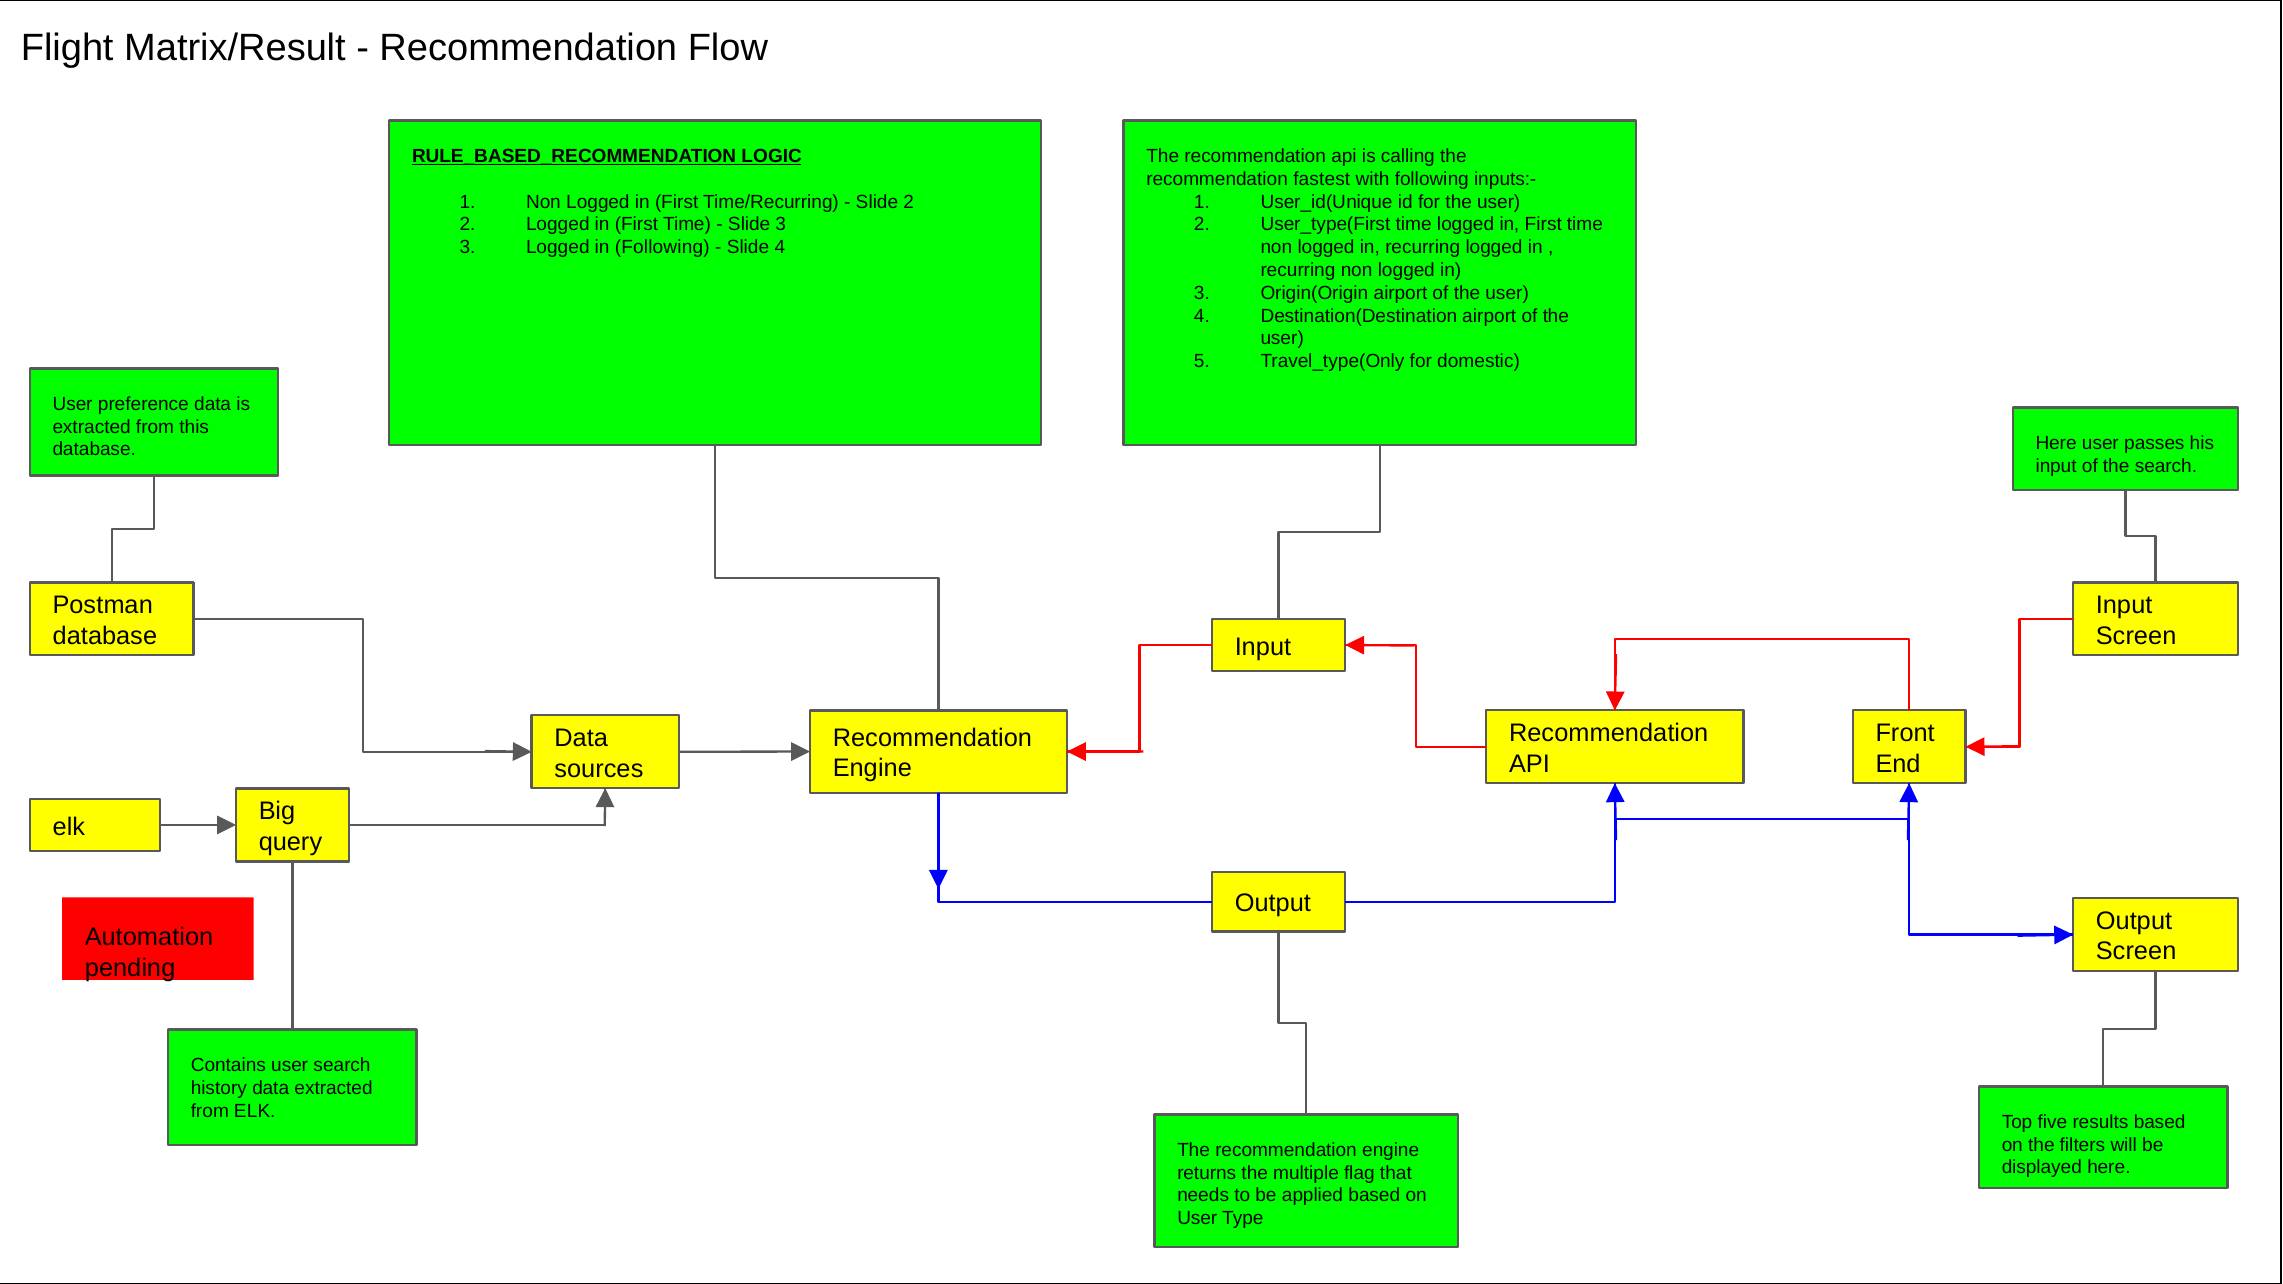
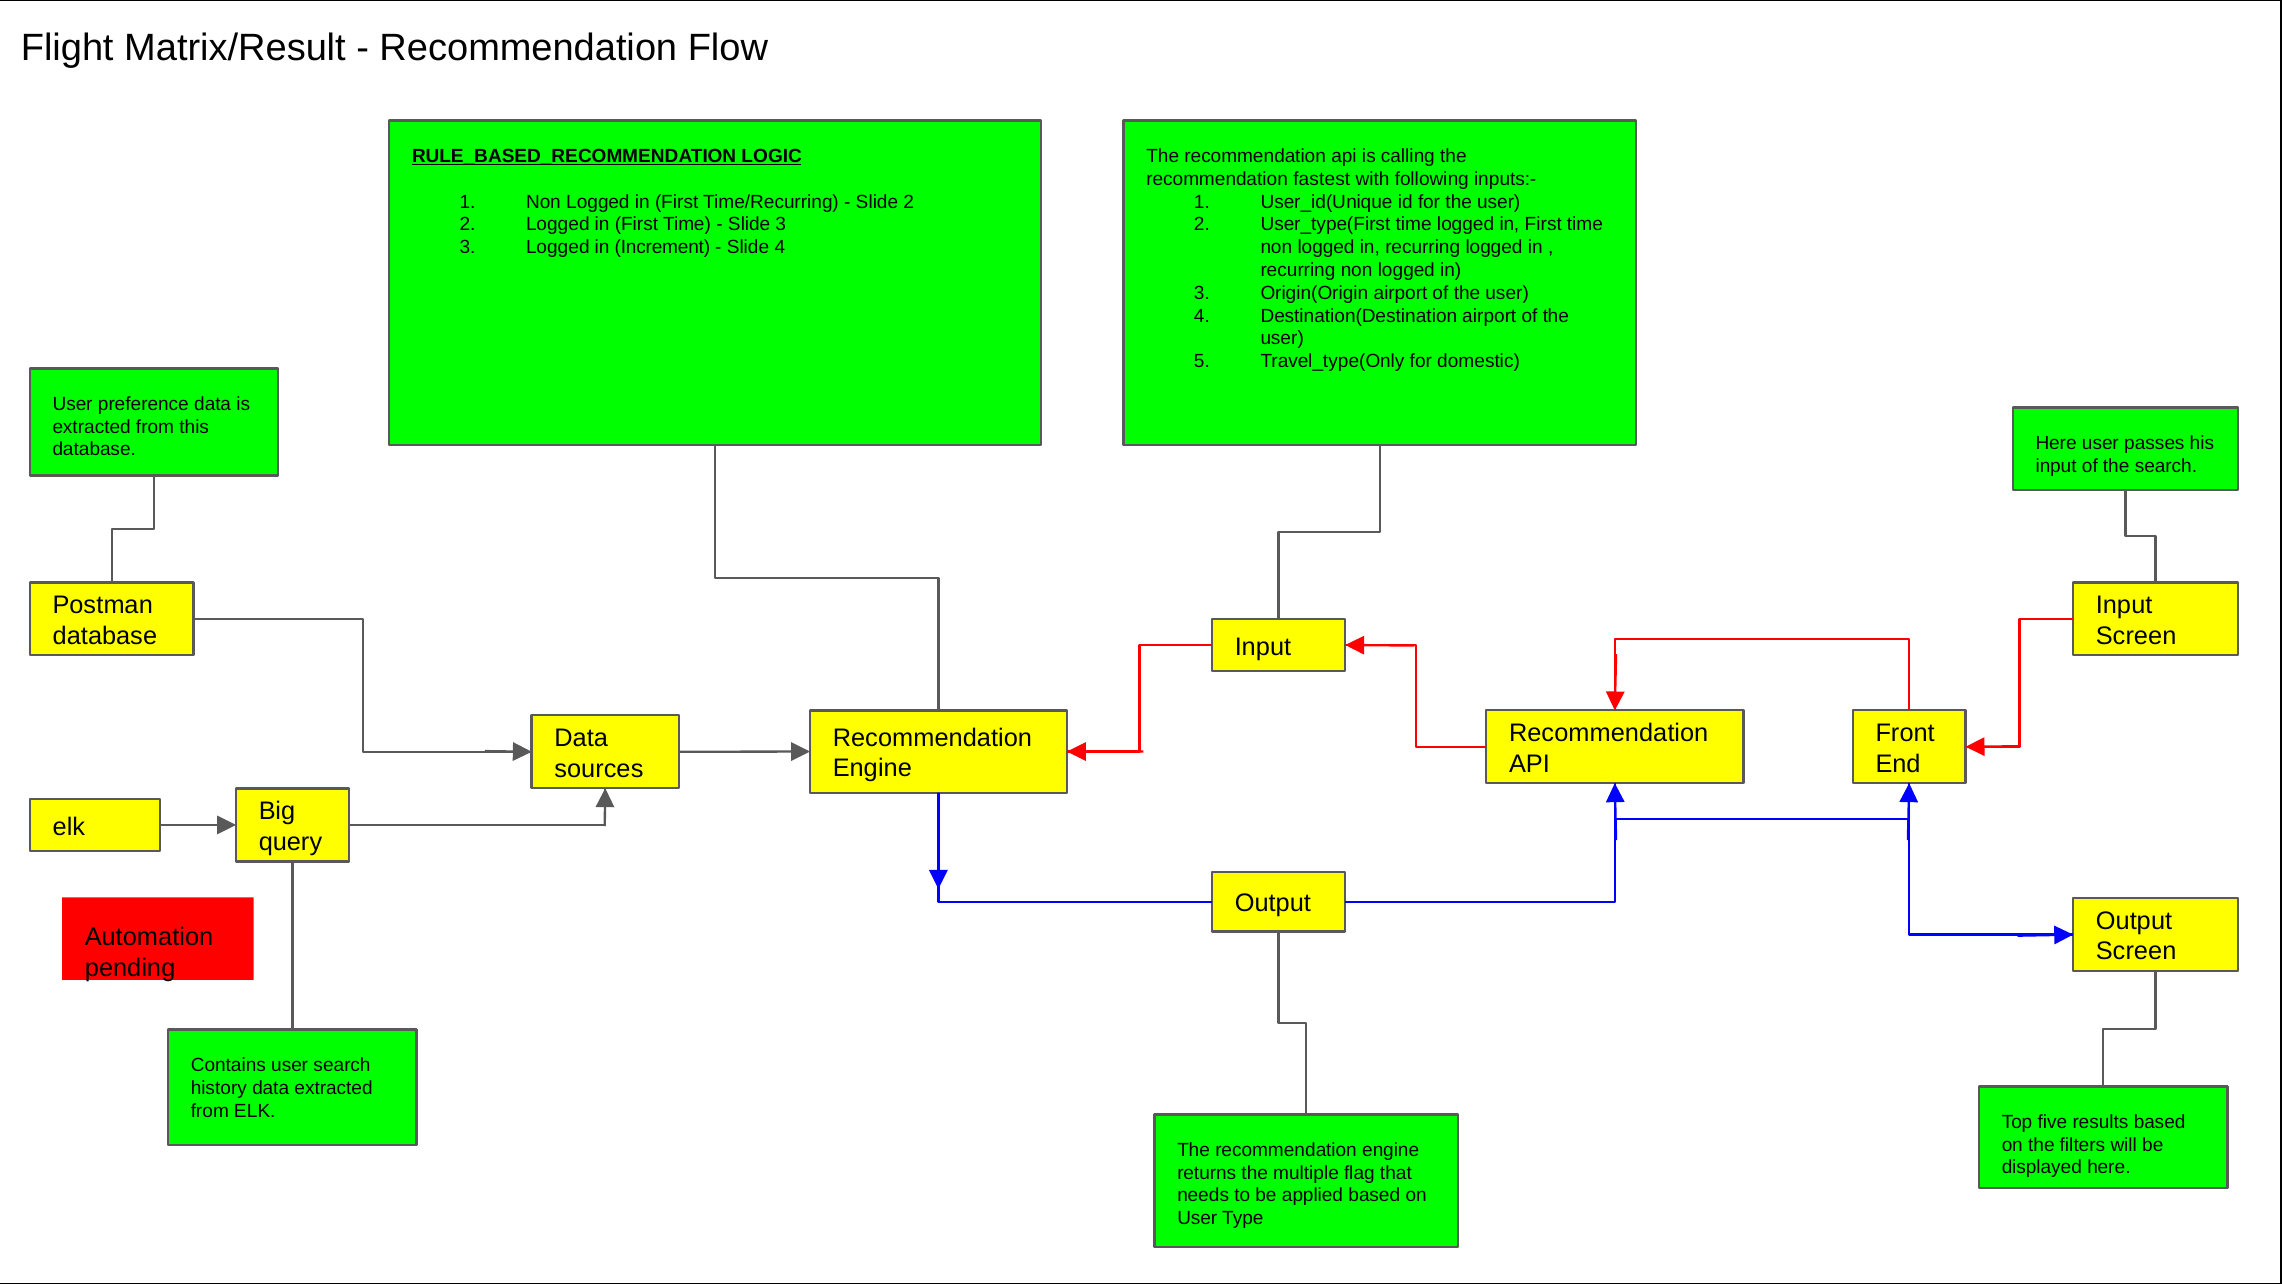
in Following: Following -> Increment (662, 247)
